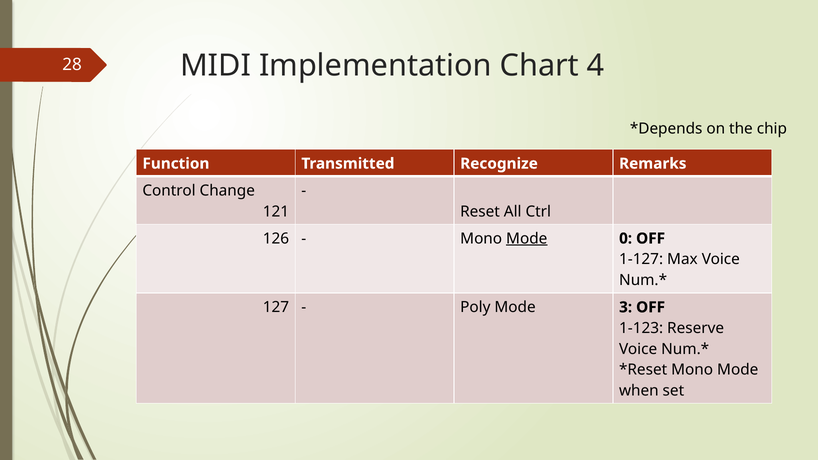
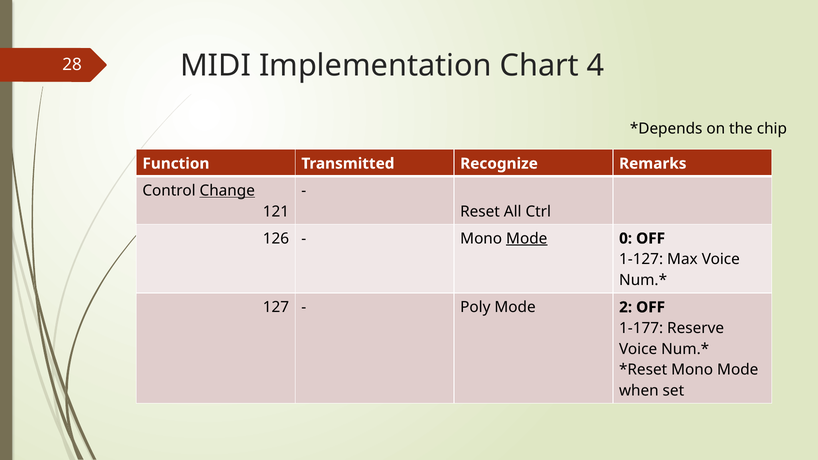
Change underline: none -> present (227, 191)
3: 3 -> 2 (626, 307)
1-123: 1-123 -> 1-177 (641, 328)
